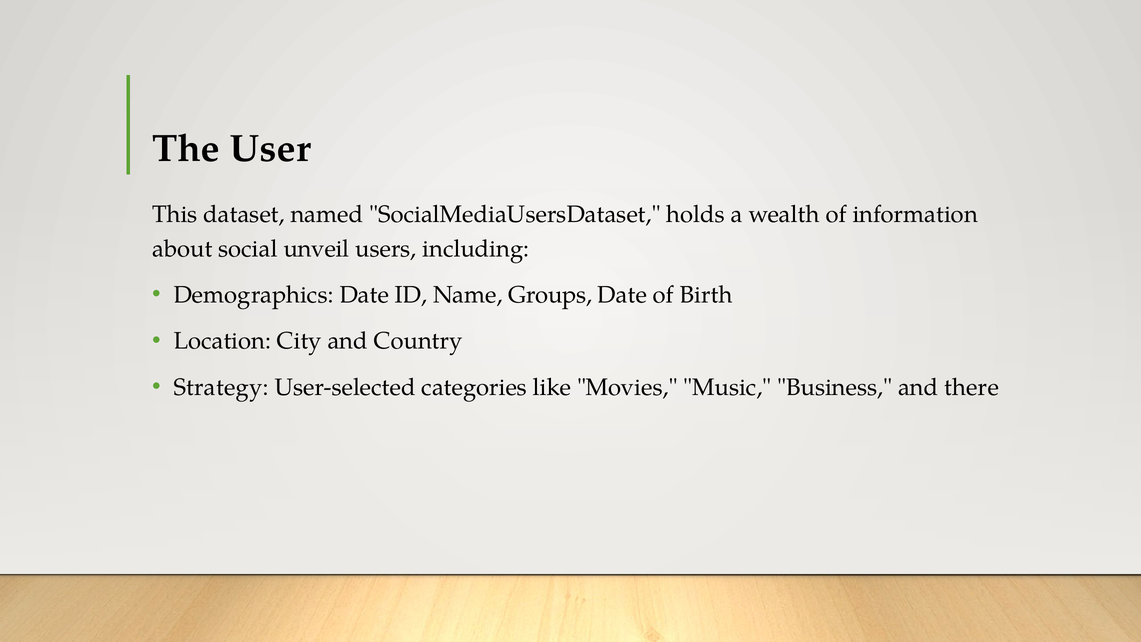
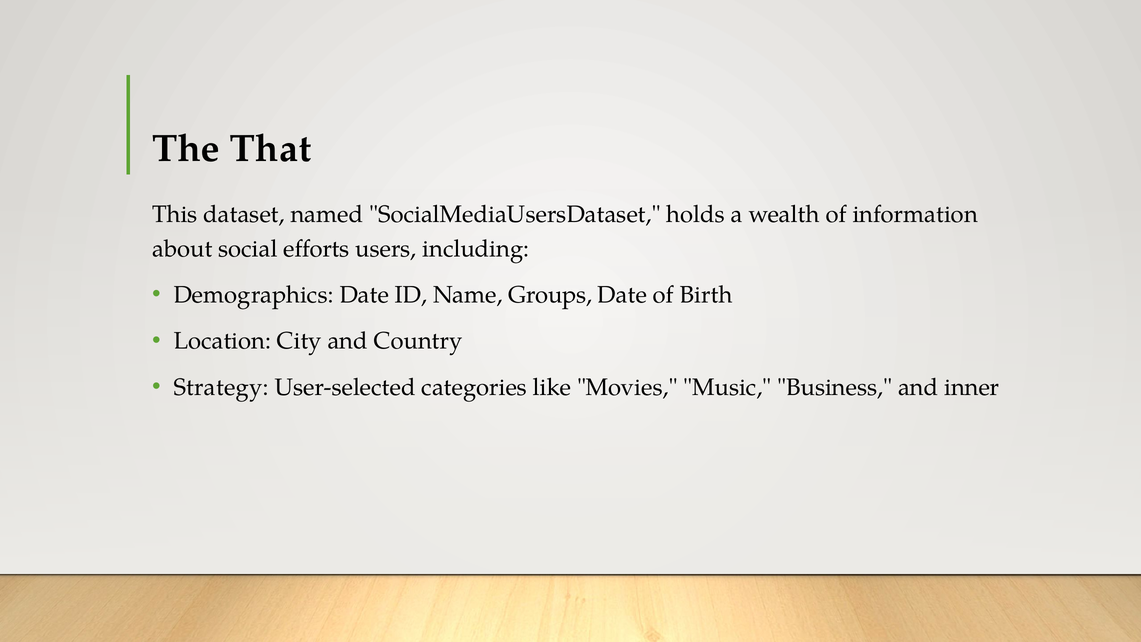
User: User -> That (270, 148)
unveil: unveil -> efforts (316, 249)
there: there -> inner (972, 387)
